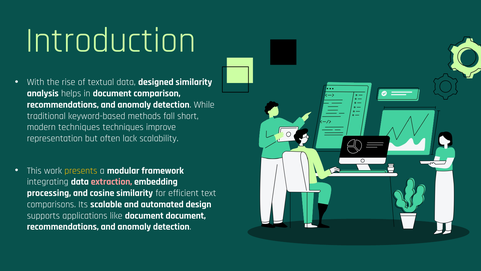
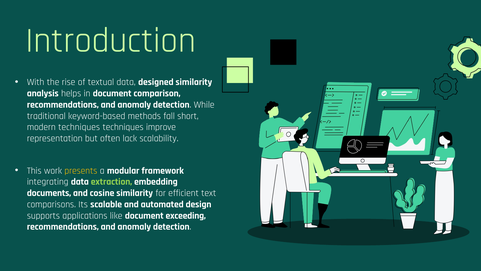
extraction colour: pink -> light green (112, 182)
processing: processing -> documents (49, 193)
document document: document -> exceeding (186, 215)
